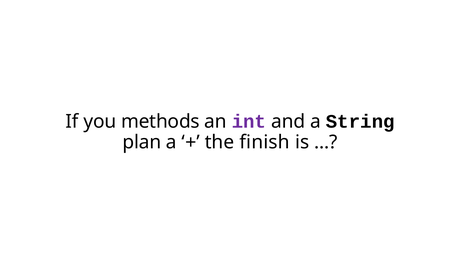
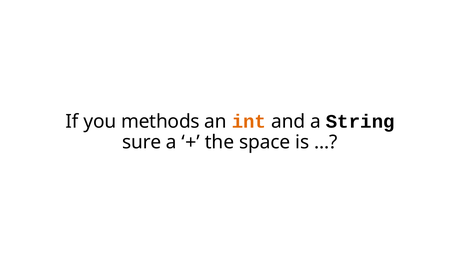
int colour: purple -> orange (249, 122)
plan: plan -> sure (142, 142)
finish: finish -> space (265, 142)
